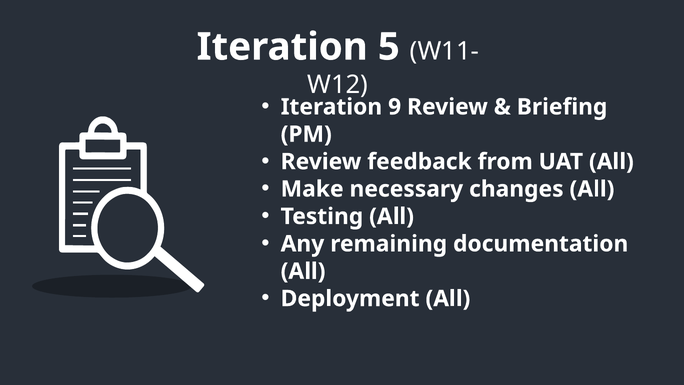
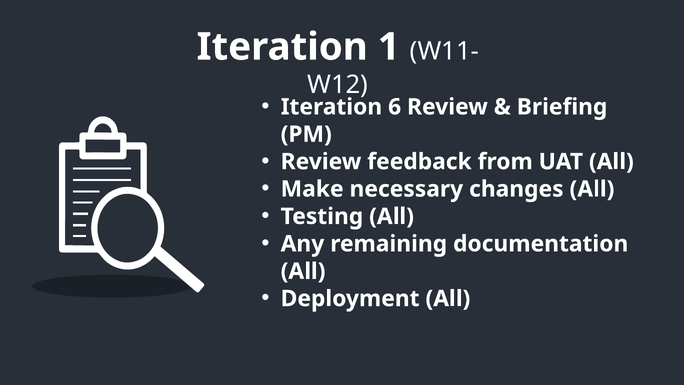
5: 5 -> 1 (389, 47)
9: 9 -> 6 (395, 107)
